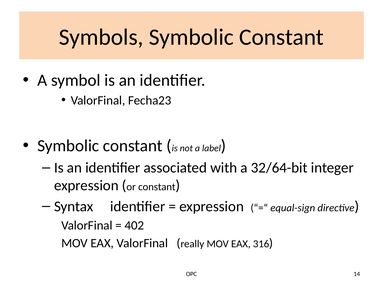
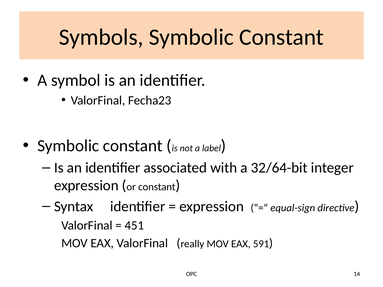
402: 402 -> 451 (134, 226)
316: 316 -> 591 (261, 244)
